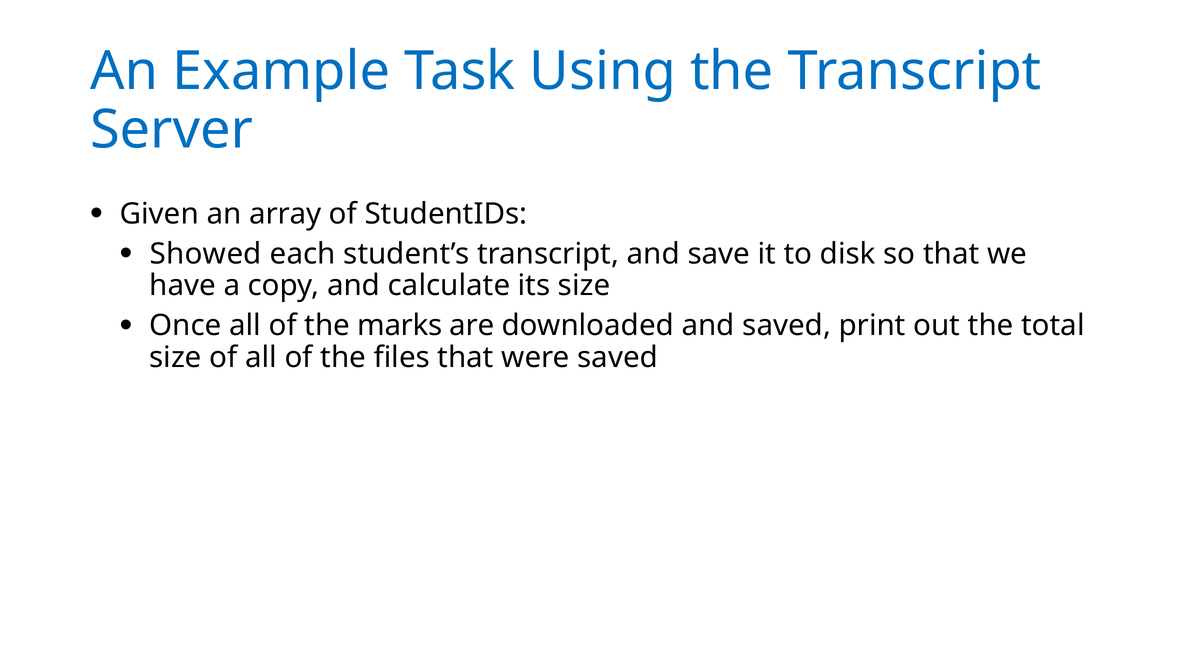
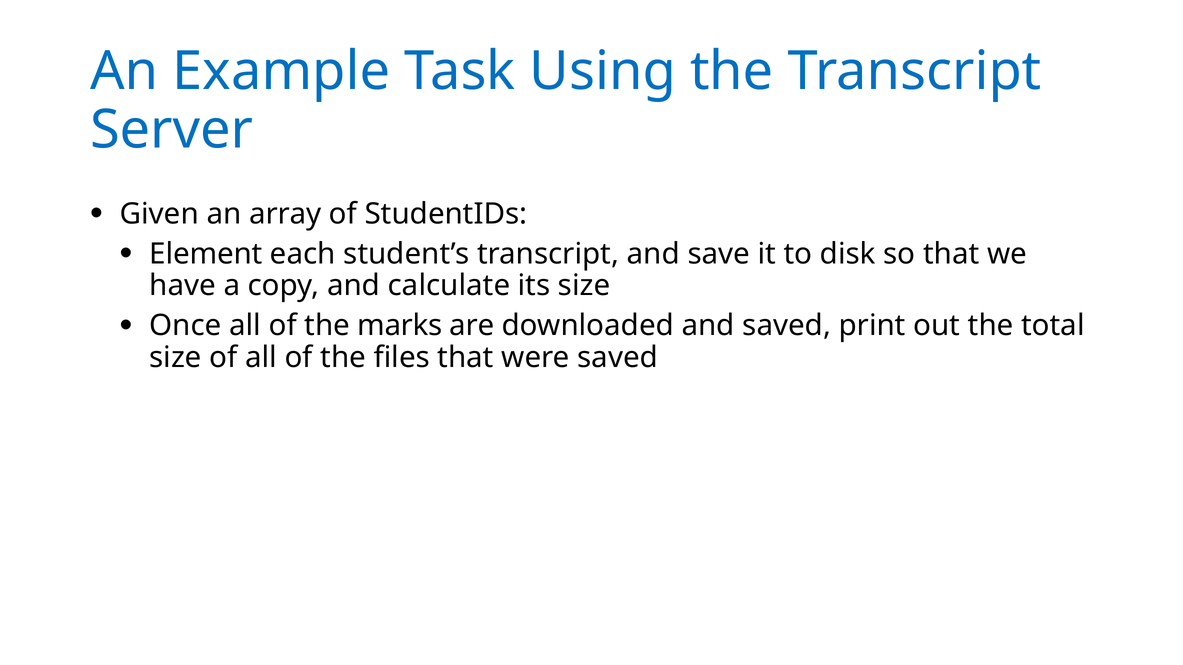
Showed: Showed -> Element (206, 254)
